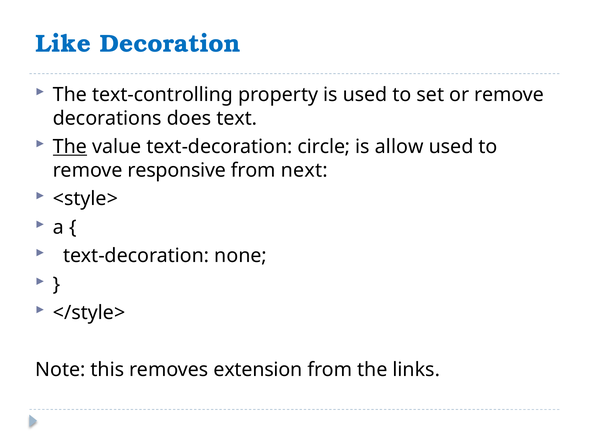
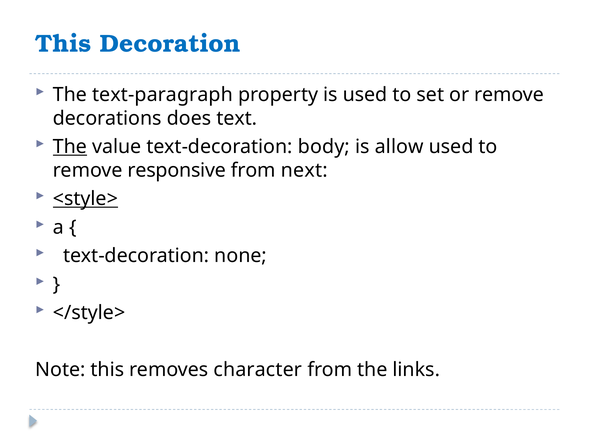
Like: Like -> This (63, 44)
text-controlling: text-controlling -> text-paragraph (162, 95)
circle: circle -> body (324, 147)
<style> underline: none -> present (85, 199)
extension: extension -> character (258, 370)
